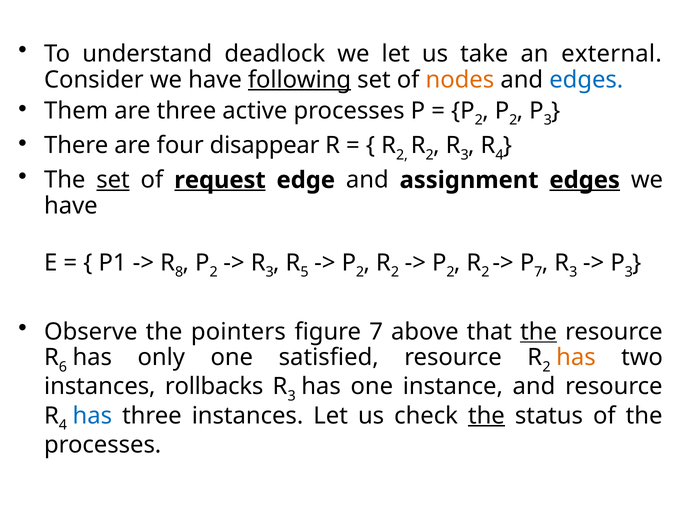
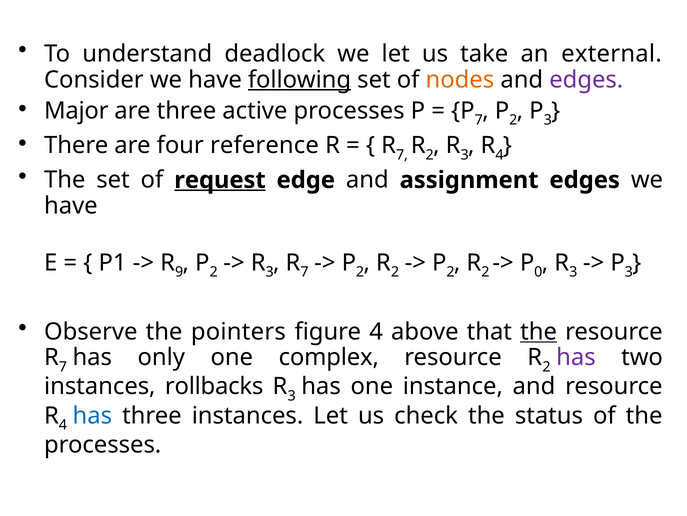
edges colour: blue -> purple (586, 80)
Them: Them -> Major (76, 111)
2: 2 -> 7 (479, 120)
disappear: disappear -> reference (264, 145)
2: 2 -> 7 (402, 155)
set underline: present -> none (113, 180)
edges underline: present -> none (585, 180)
8: 8 -> 9 (179, 272)
5: 5 -> 7 (305, 272)
P 7: 7 -> 0 (538, 272)
figure 7: 7 -> 4 (376, 331)
6: 6 -> 7 (63, 366)
satisfied: satisfied -> complex (329, 357)
has colour: orange -> purple (576, 357)
the underline: present -> none (486, 415)
